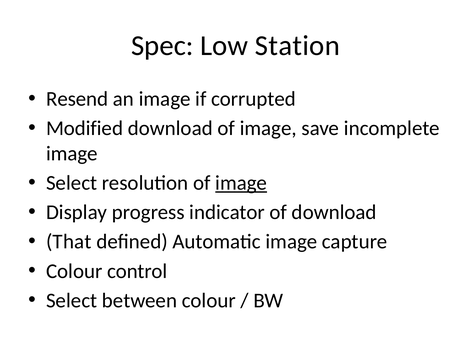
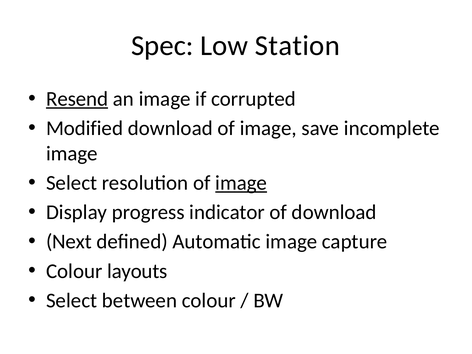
Resend underline: none -> present (77, 99)
That: That -> Next (69, 242)
control: control -> layouts (137, 271)
